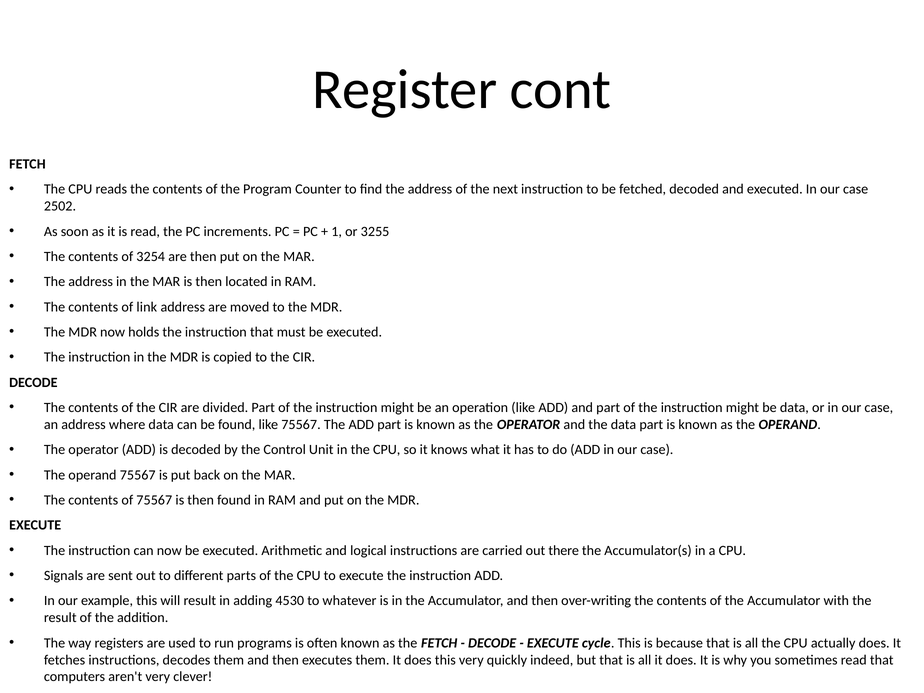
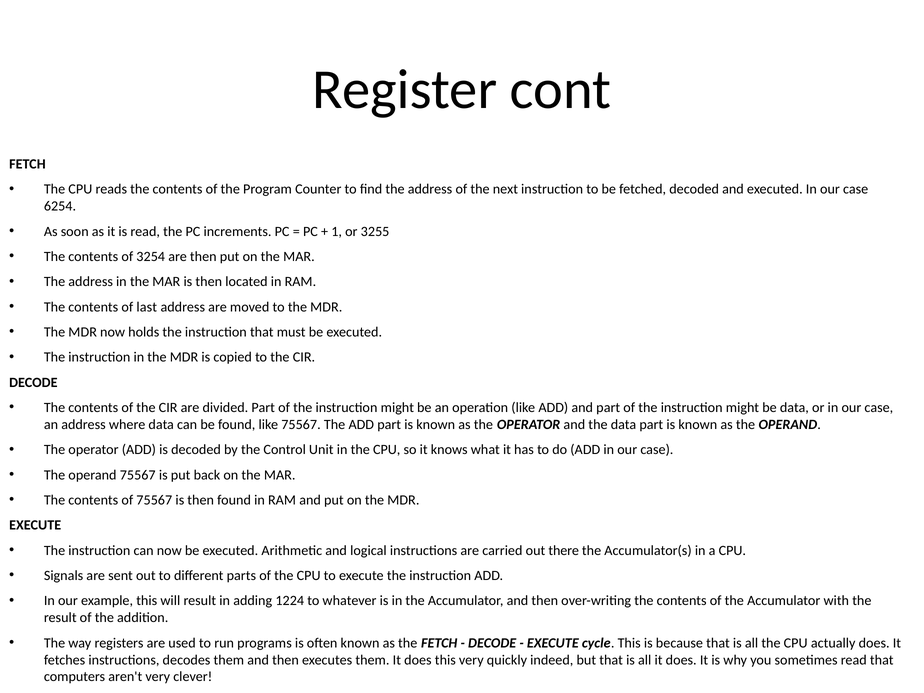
2502: 2502 -> 6254 (60, 206)
link: link -> last (147, 307)
4530: 4530 -> 1224 (290, 601)
